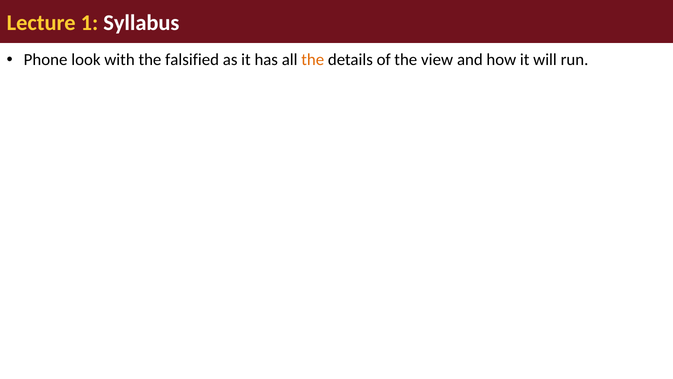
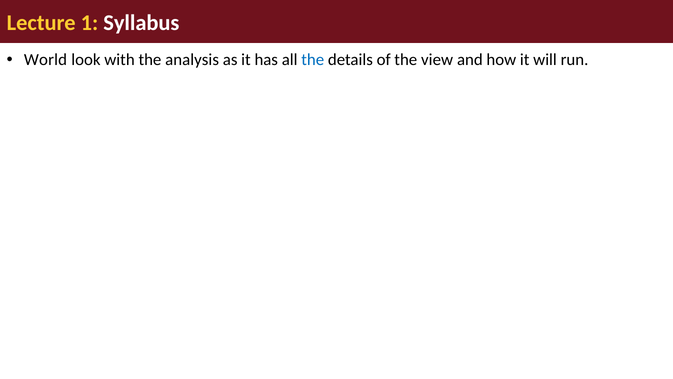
Phone: Phone -> World (46, 60)
falsified: falsified -> analysis (192, 60)
the colour: orange -> blue (313, 60)
